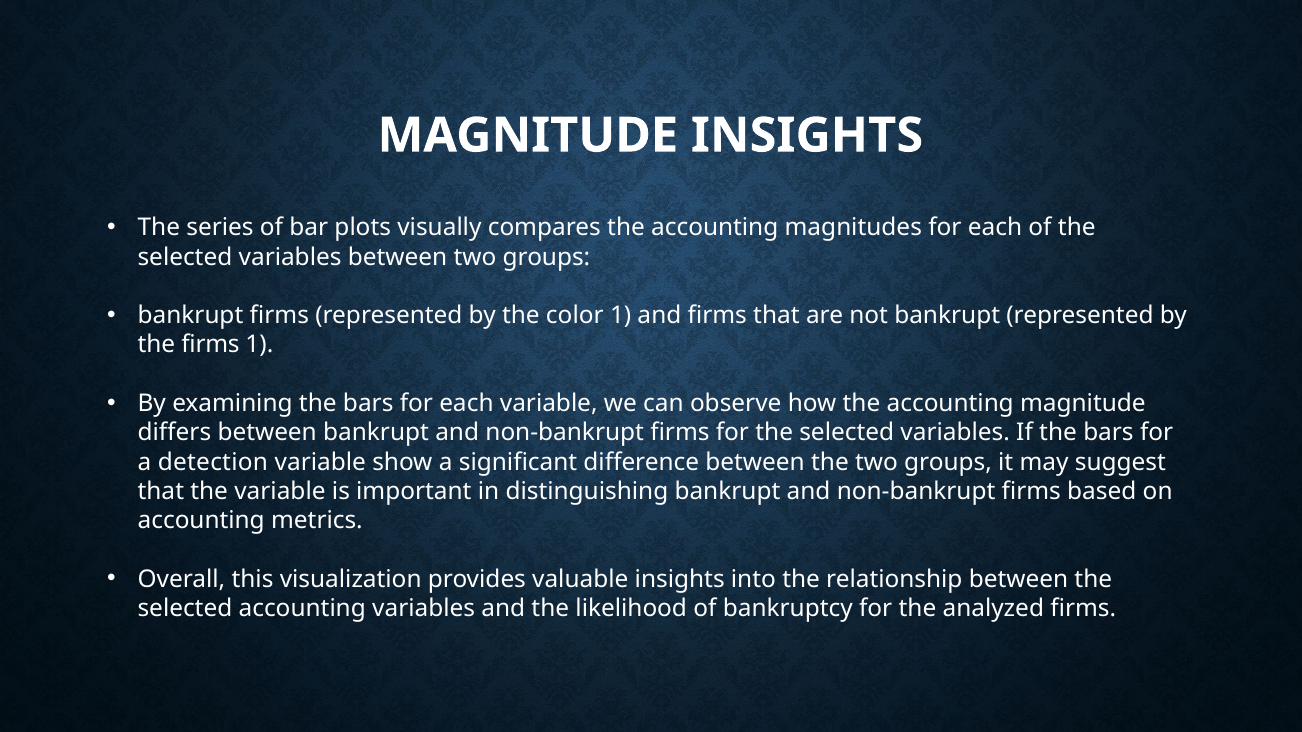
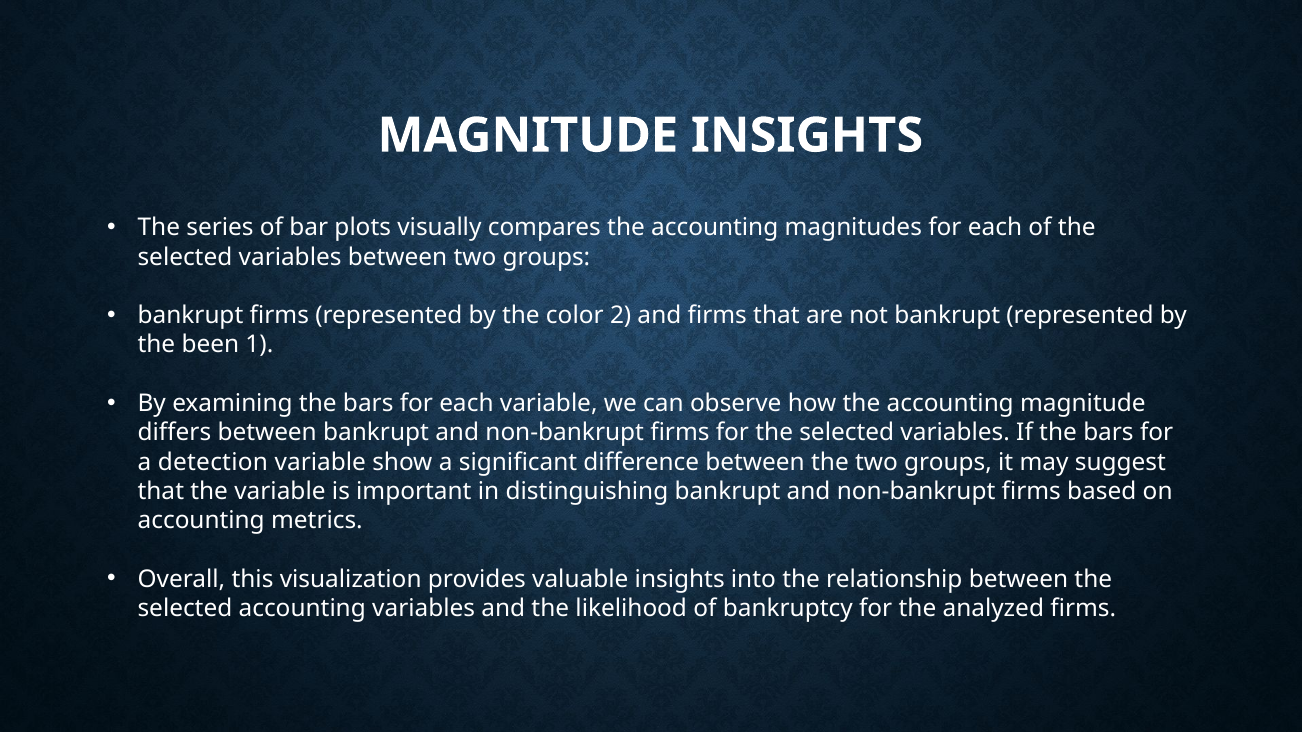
color 1: 1 -> 2 (621, 316)
the firms: firms -> been (210, 345)
